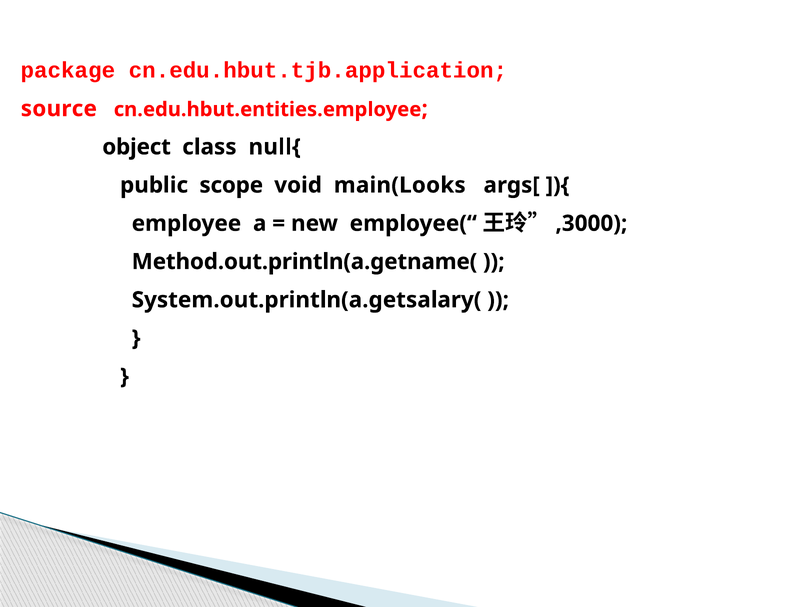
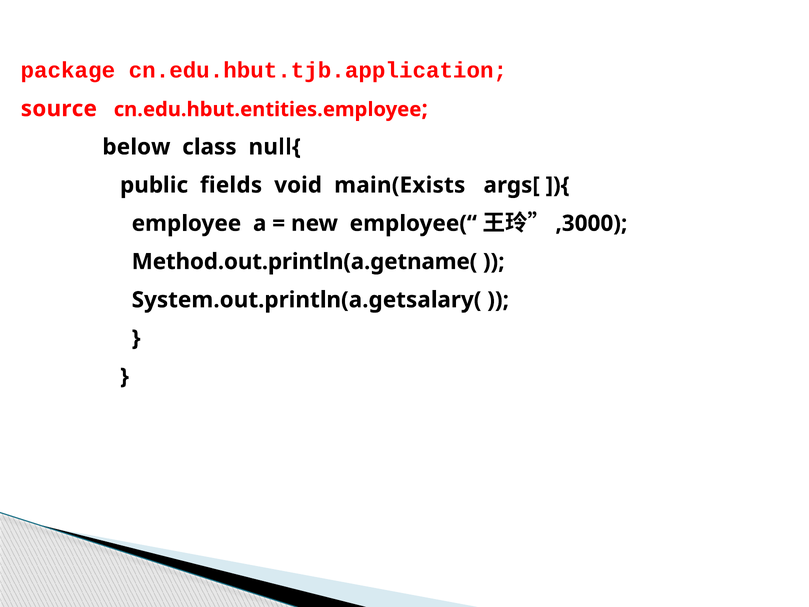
object: object -> below (136, 147)
scope: scope -> fields (231, 185)
main(Looks: main(Looks -> main(Exists (400, 185)
